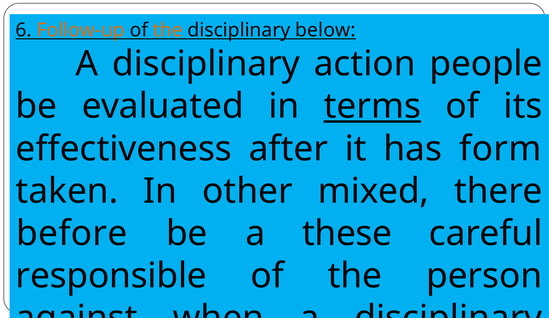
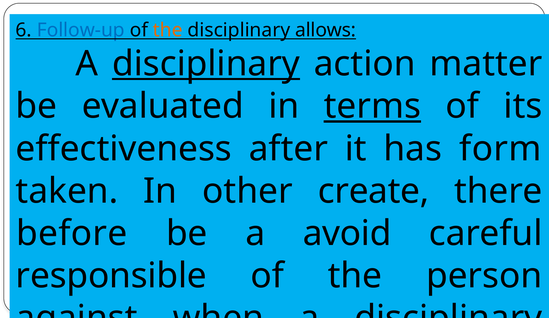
Follow-up colour: orange -> blue (81, 30)
below: below -> allows (326, 30)
disciplinary underline: none -> present (206, 64)
people: people -> matter (486, 64)
mixed: mixed -> create (374, 191)
these: these -> avoid (347, 233)
